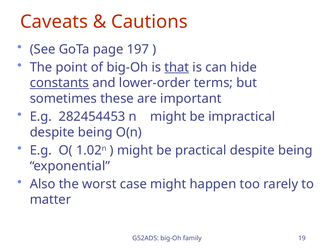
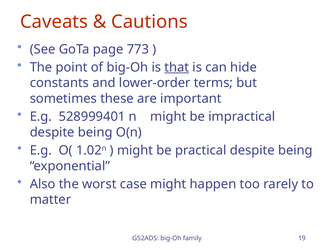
197: 197 -> 773 (138, 49)
constants underline: present -> none (59, 83)
282454453: 282454453 -> 528999401 (92, 117)
